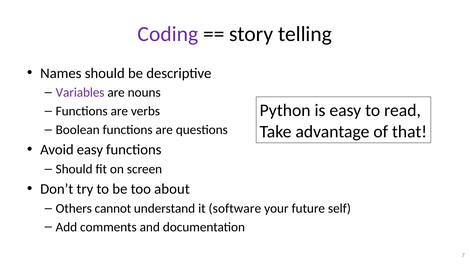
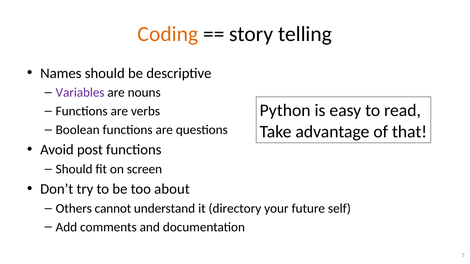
Coding colour: purple -> orange (168, 34)
Avoid easy: easy -> post (90, 150)
software: software -> directory (235, 209)
